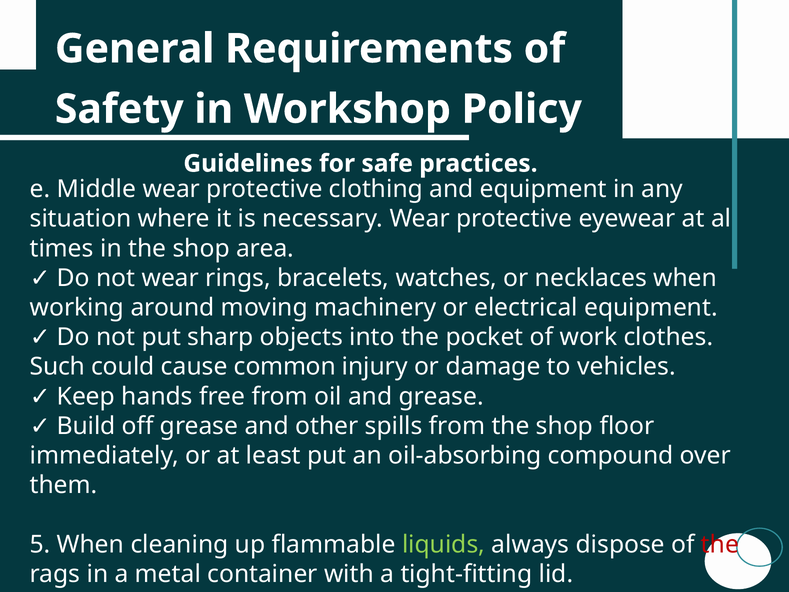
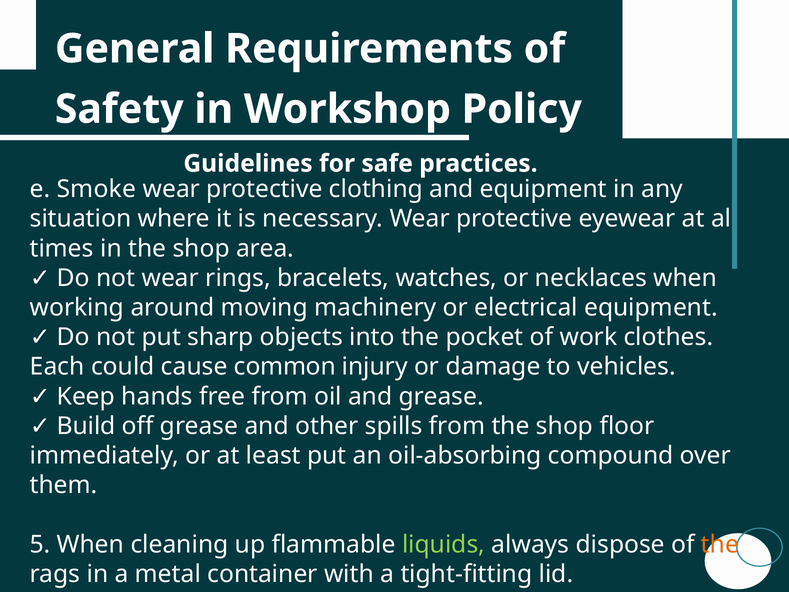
Middle: Middle -> Smoke (96, 189)
Such: Such -> Each (57, 367)
the colour: red -> orange (720, 544)
